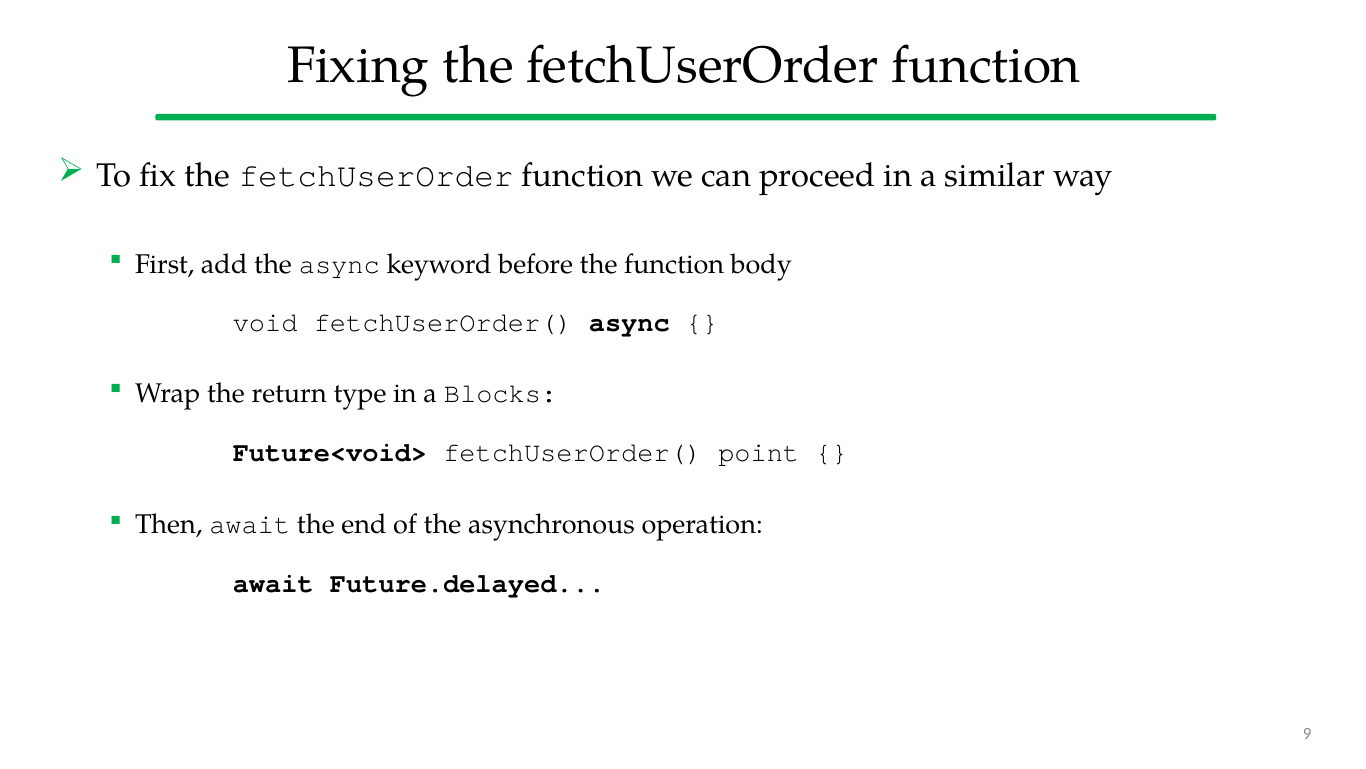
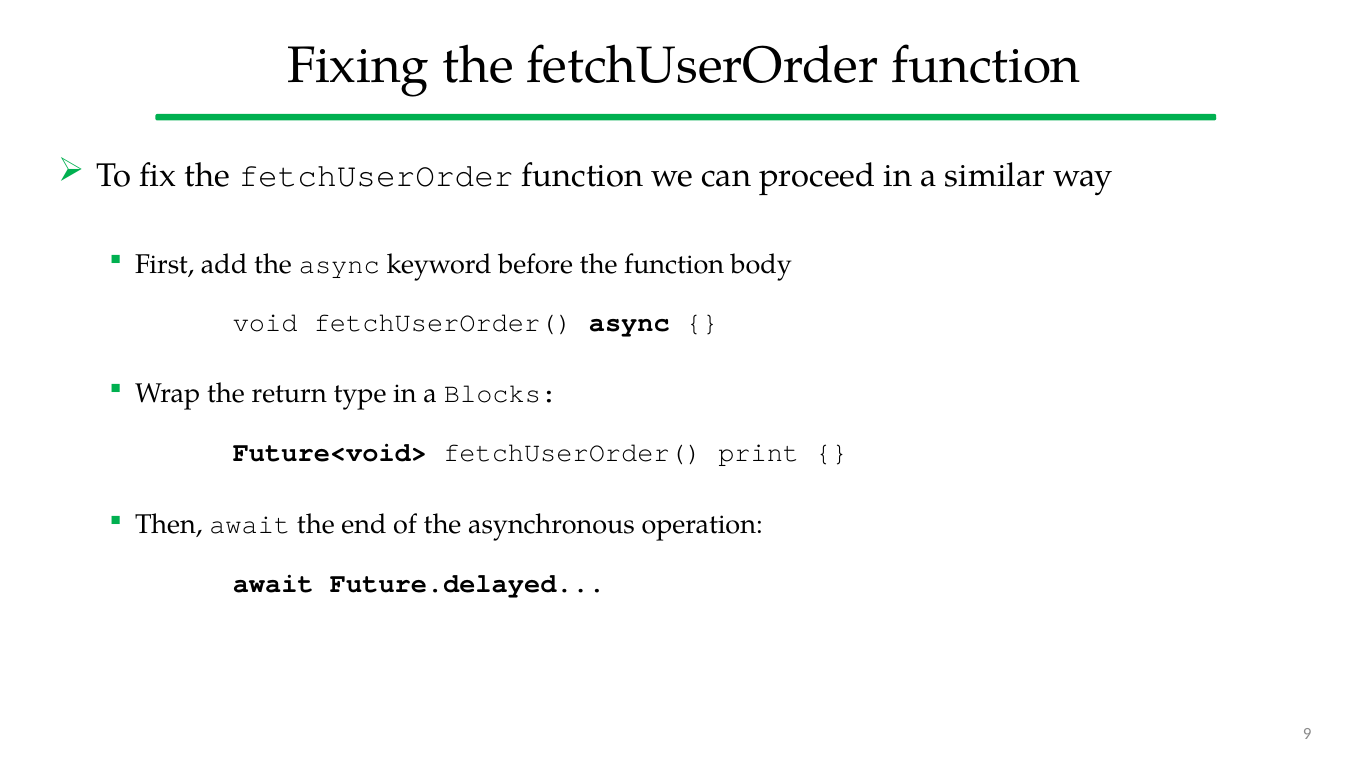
point: point -> print (759, 452)
